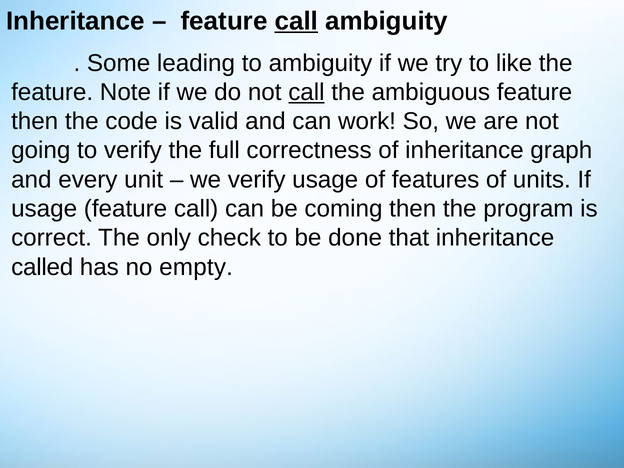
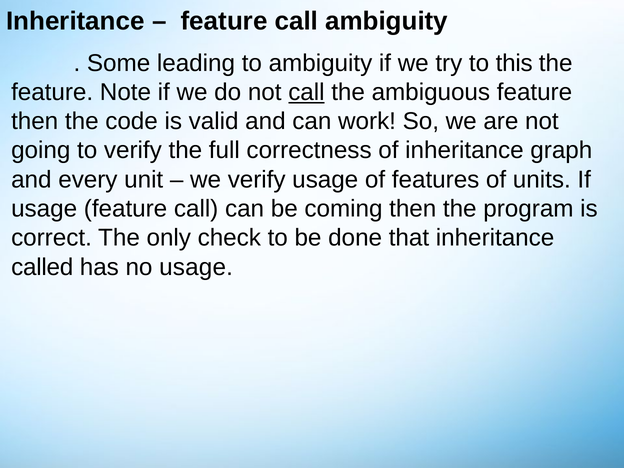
call underline: present -> none (296, 21)
like: like -> this (514, 63)
no empty: empty -> usage (196, 267)
